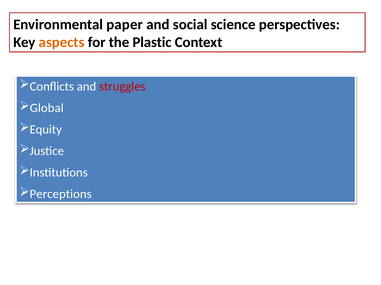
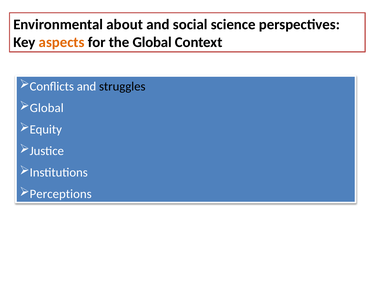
paper: paper -> about (125, 24)
the Plastic: Plastic -> Global (152, 42)
struggles colour: red -> black (122, 87)
